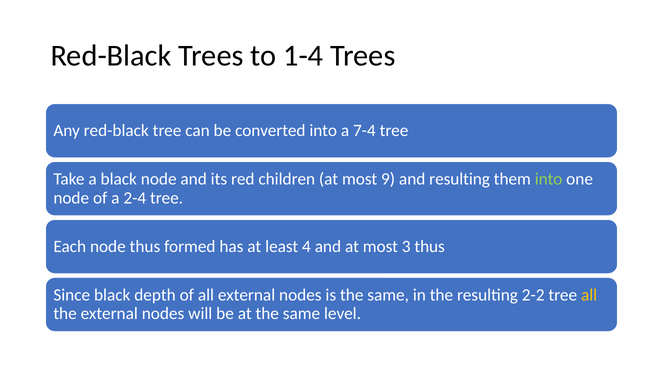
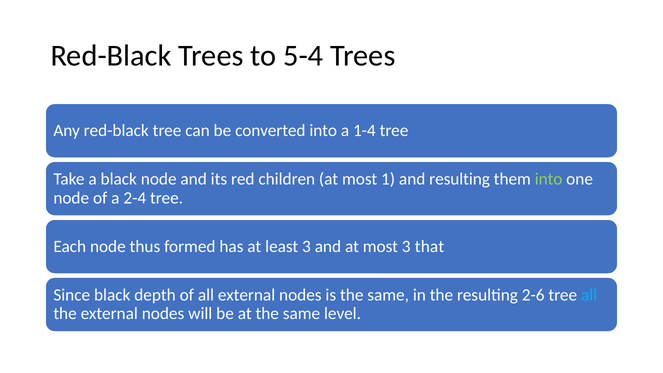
1-4: 1-4 -> 5-4 (303, 56)
7-4: 7-4 -> 1-4 (364, 131)
9: 9 -> 1 (388, 179)
least 4: 4 -> 3 (306, 246)
3 thus: thus -> that (430, 246)
2-2: 2-2 -> 2-6 (533, 295)
all colour: yellow -> light blue (589, 295)
